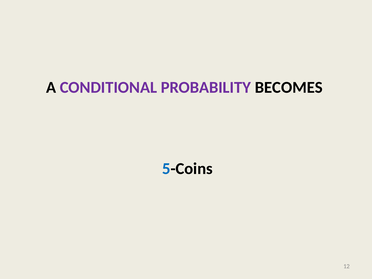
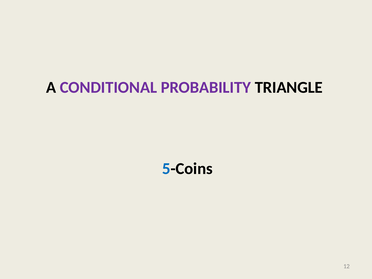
BECOMES: BECOMES -> TRIANGLE (289, 87)
